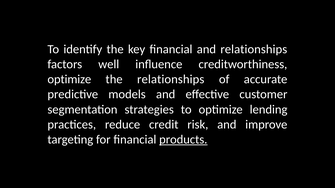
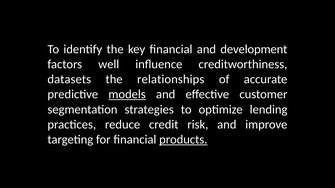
and relationships: relationships -> development (254, 49)
optimize: optimize -> datasets (69, 79)
models underline: none -> present (127, 95)
